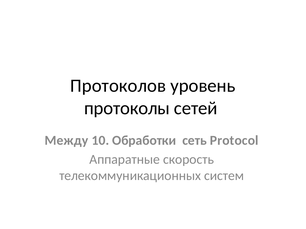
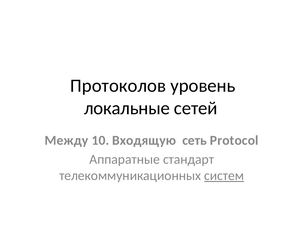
протоколы: протоколы -> локальные (127, 108)
Обработки: Обработки -> Входящую (144, 141)
скорость: скорость -> стандарт (189, 160)
систем underline: none -> present (224, 176)
